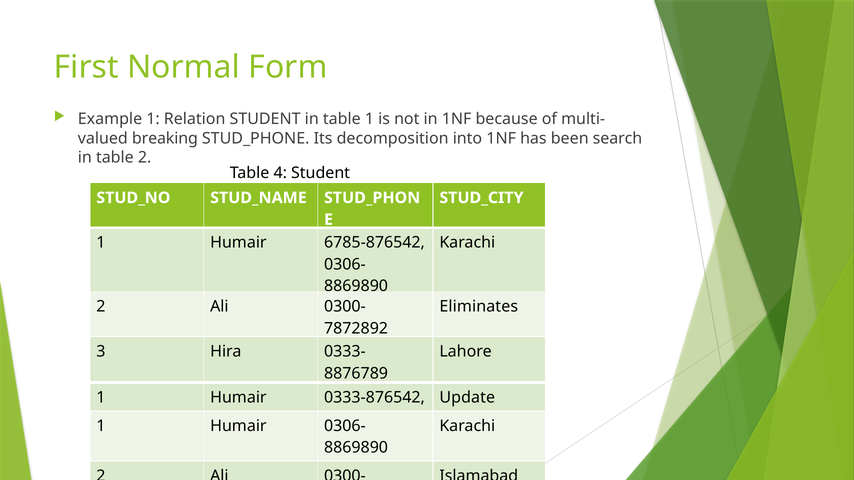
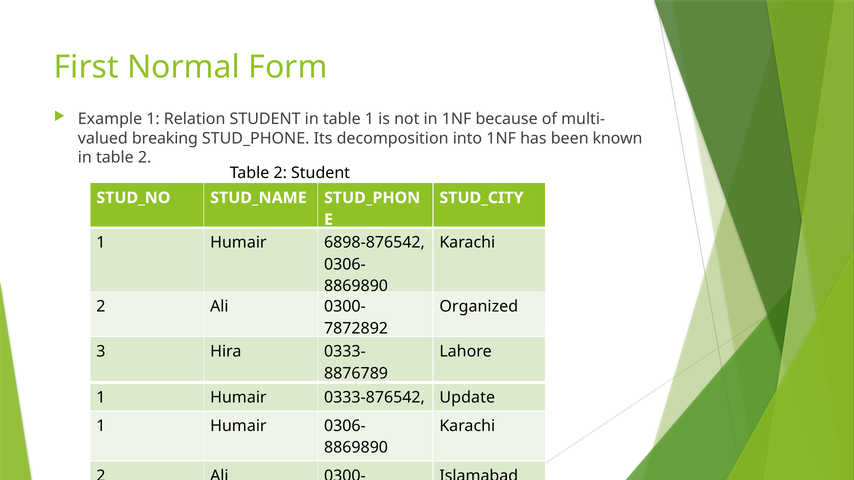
search: search -> known (618, 138)
4: 4 -> 2 (280, 173)
6785-876542: 6785-876542 -> 6898-876542 (374, 243)
Eliminates: Eliminates -> Organized (479, 307)
